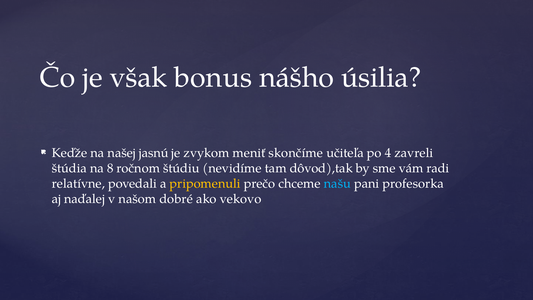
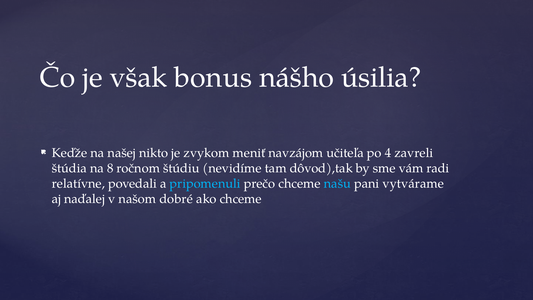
jasnú: jasnú -> nikto (154, 153)
skončíme: skončíme -> navzájom (296, 153)
pripomenuli colour: yellow -> light blue (205, 184)
profesorka: profesorka -> vytvárame (413, 184)
ako vekovo: vekovo -> chceme (241, 199)
